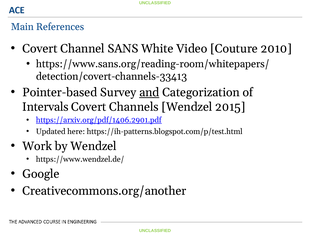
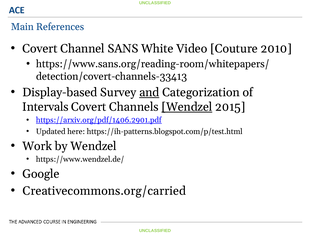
Pointer-based: Pointer-based -> Display-based (60, 92)
Wendzel underline: none -> present (187, 107)
Creativecommons.org/another: Creativecommons.org/another -> Creativecommons.org/carried (104, 190)
